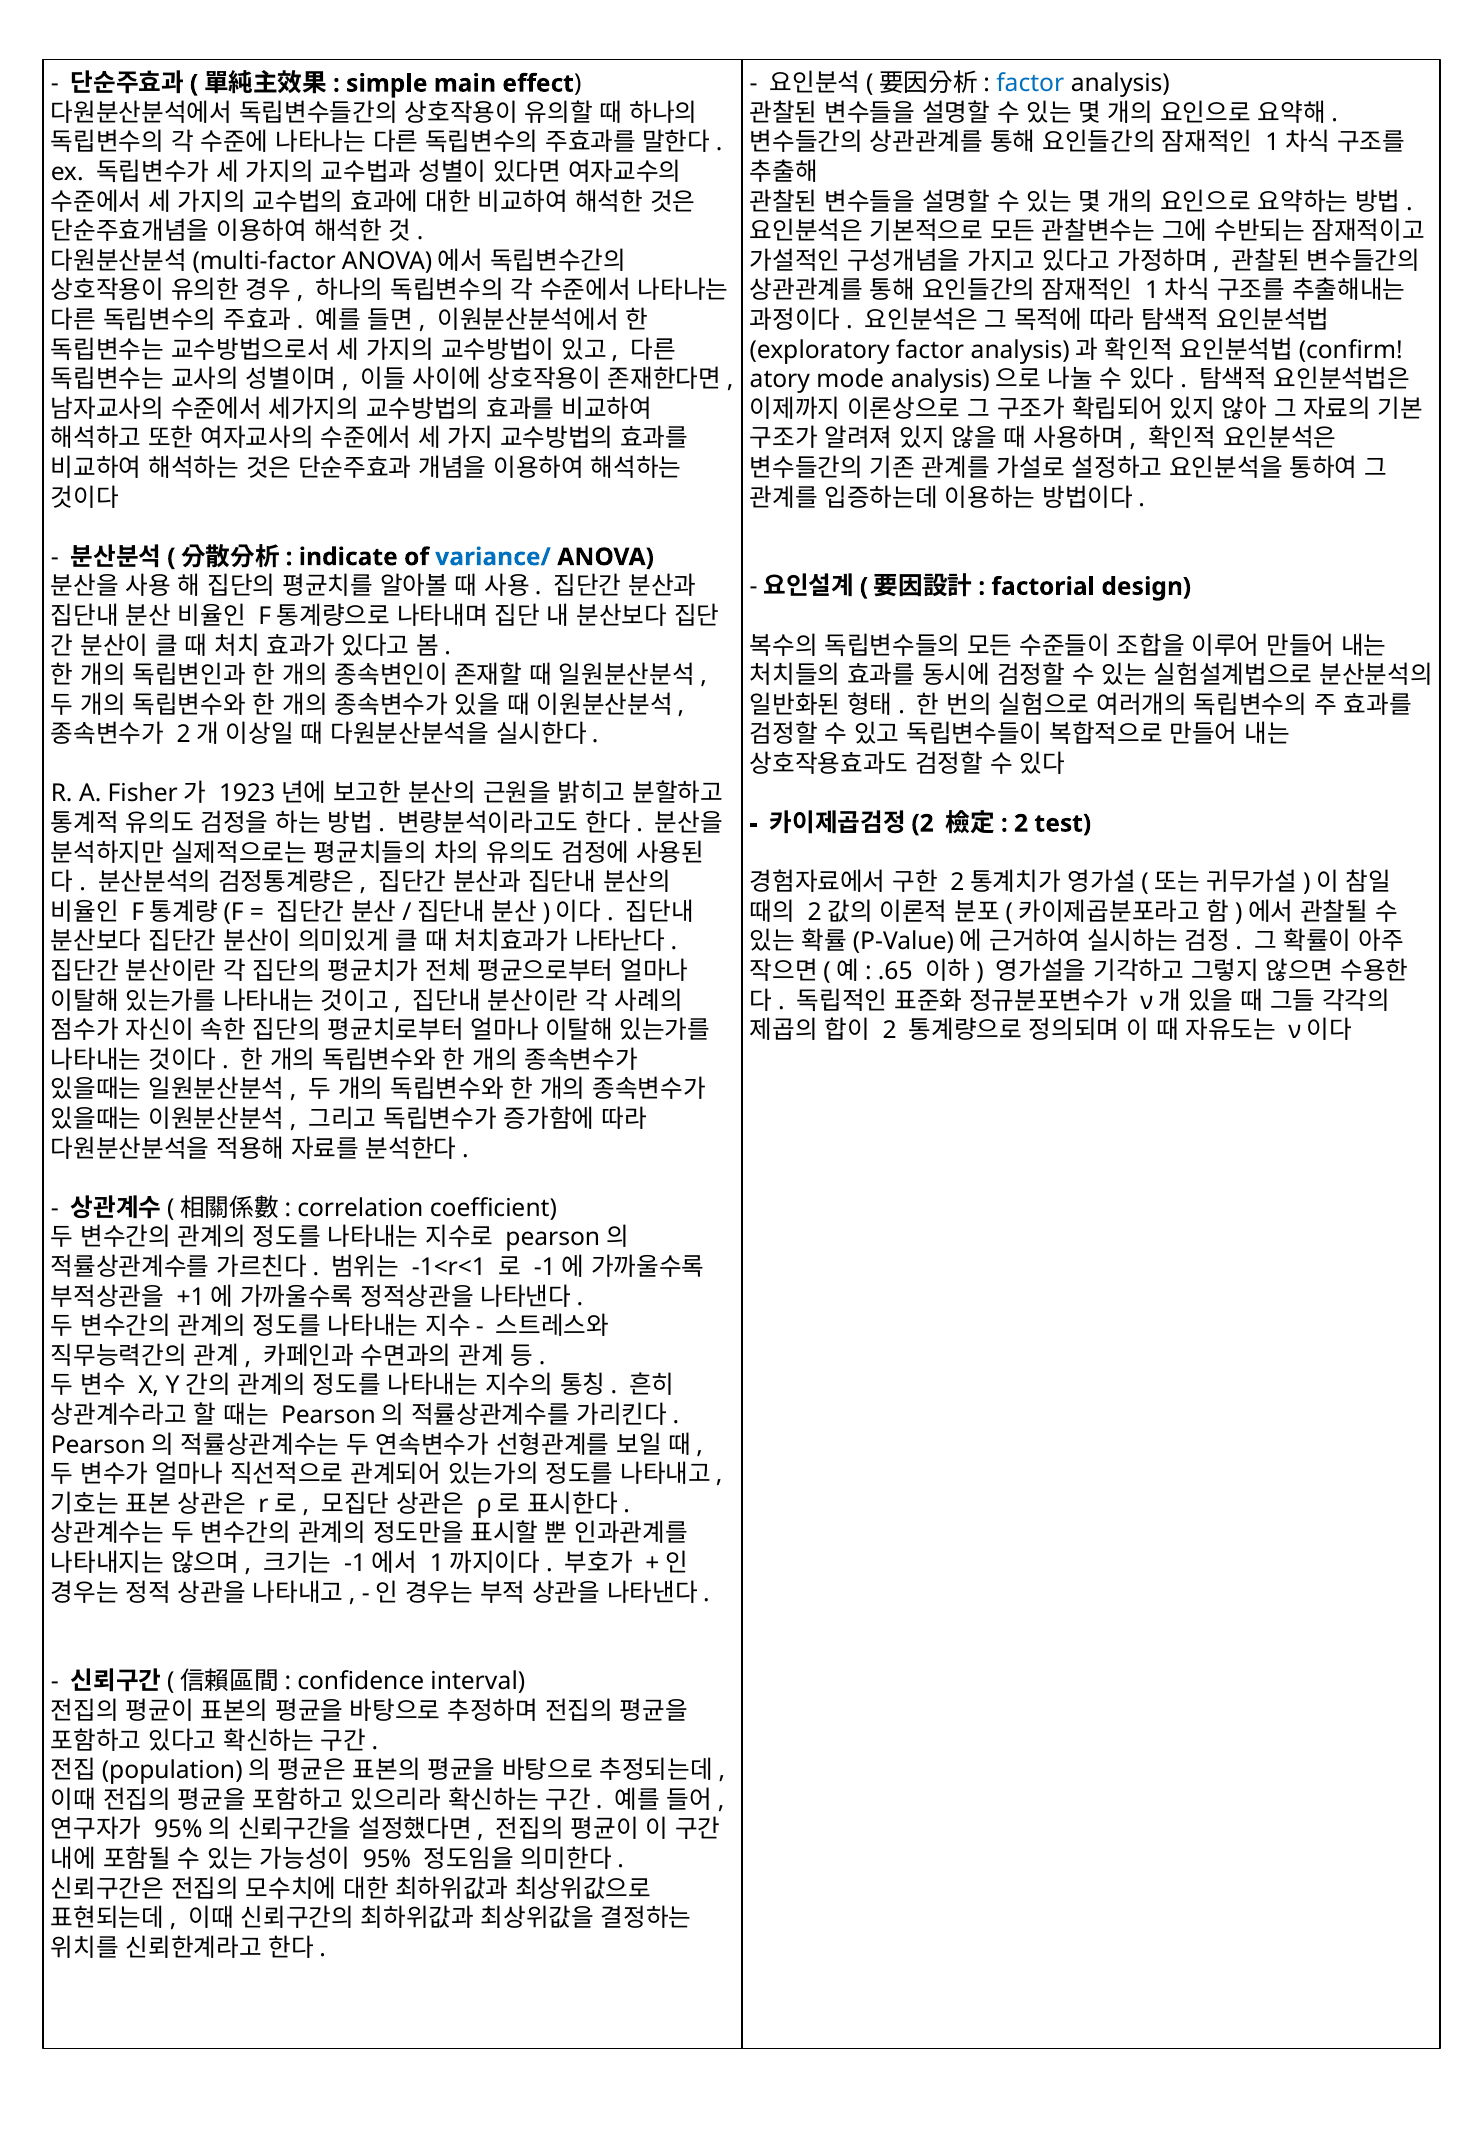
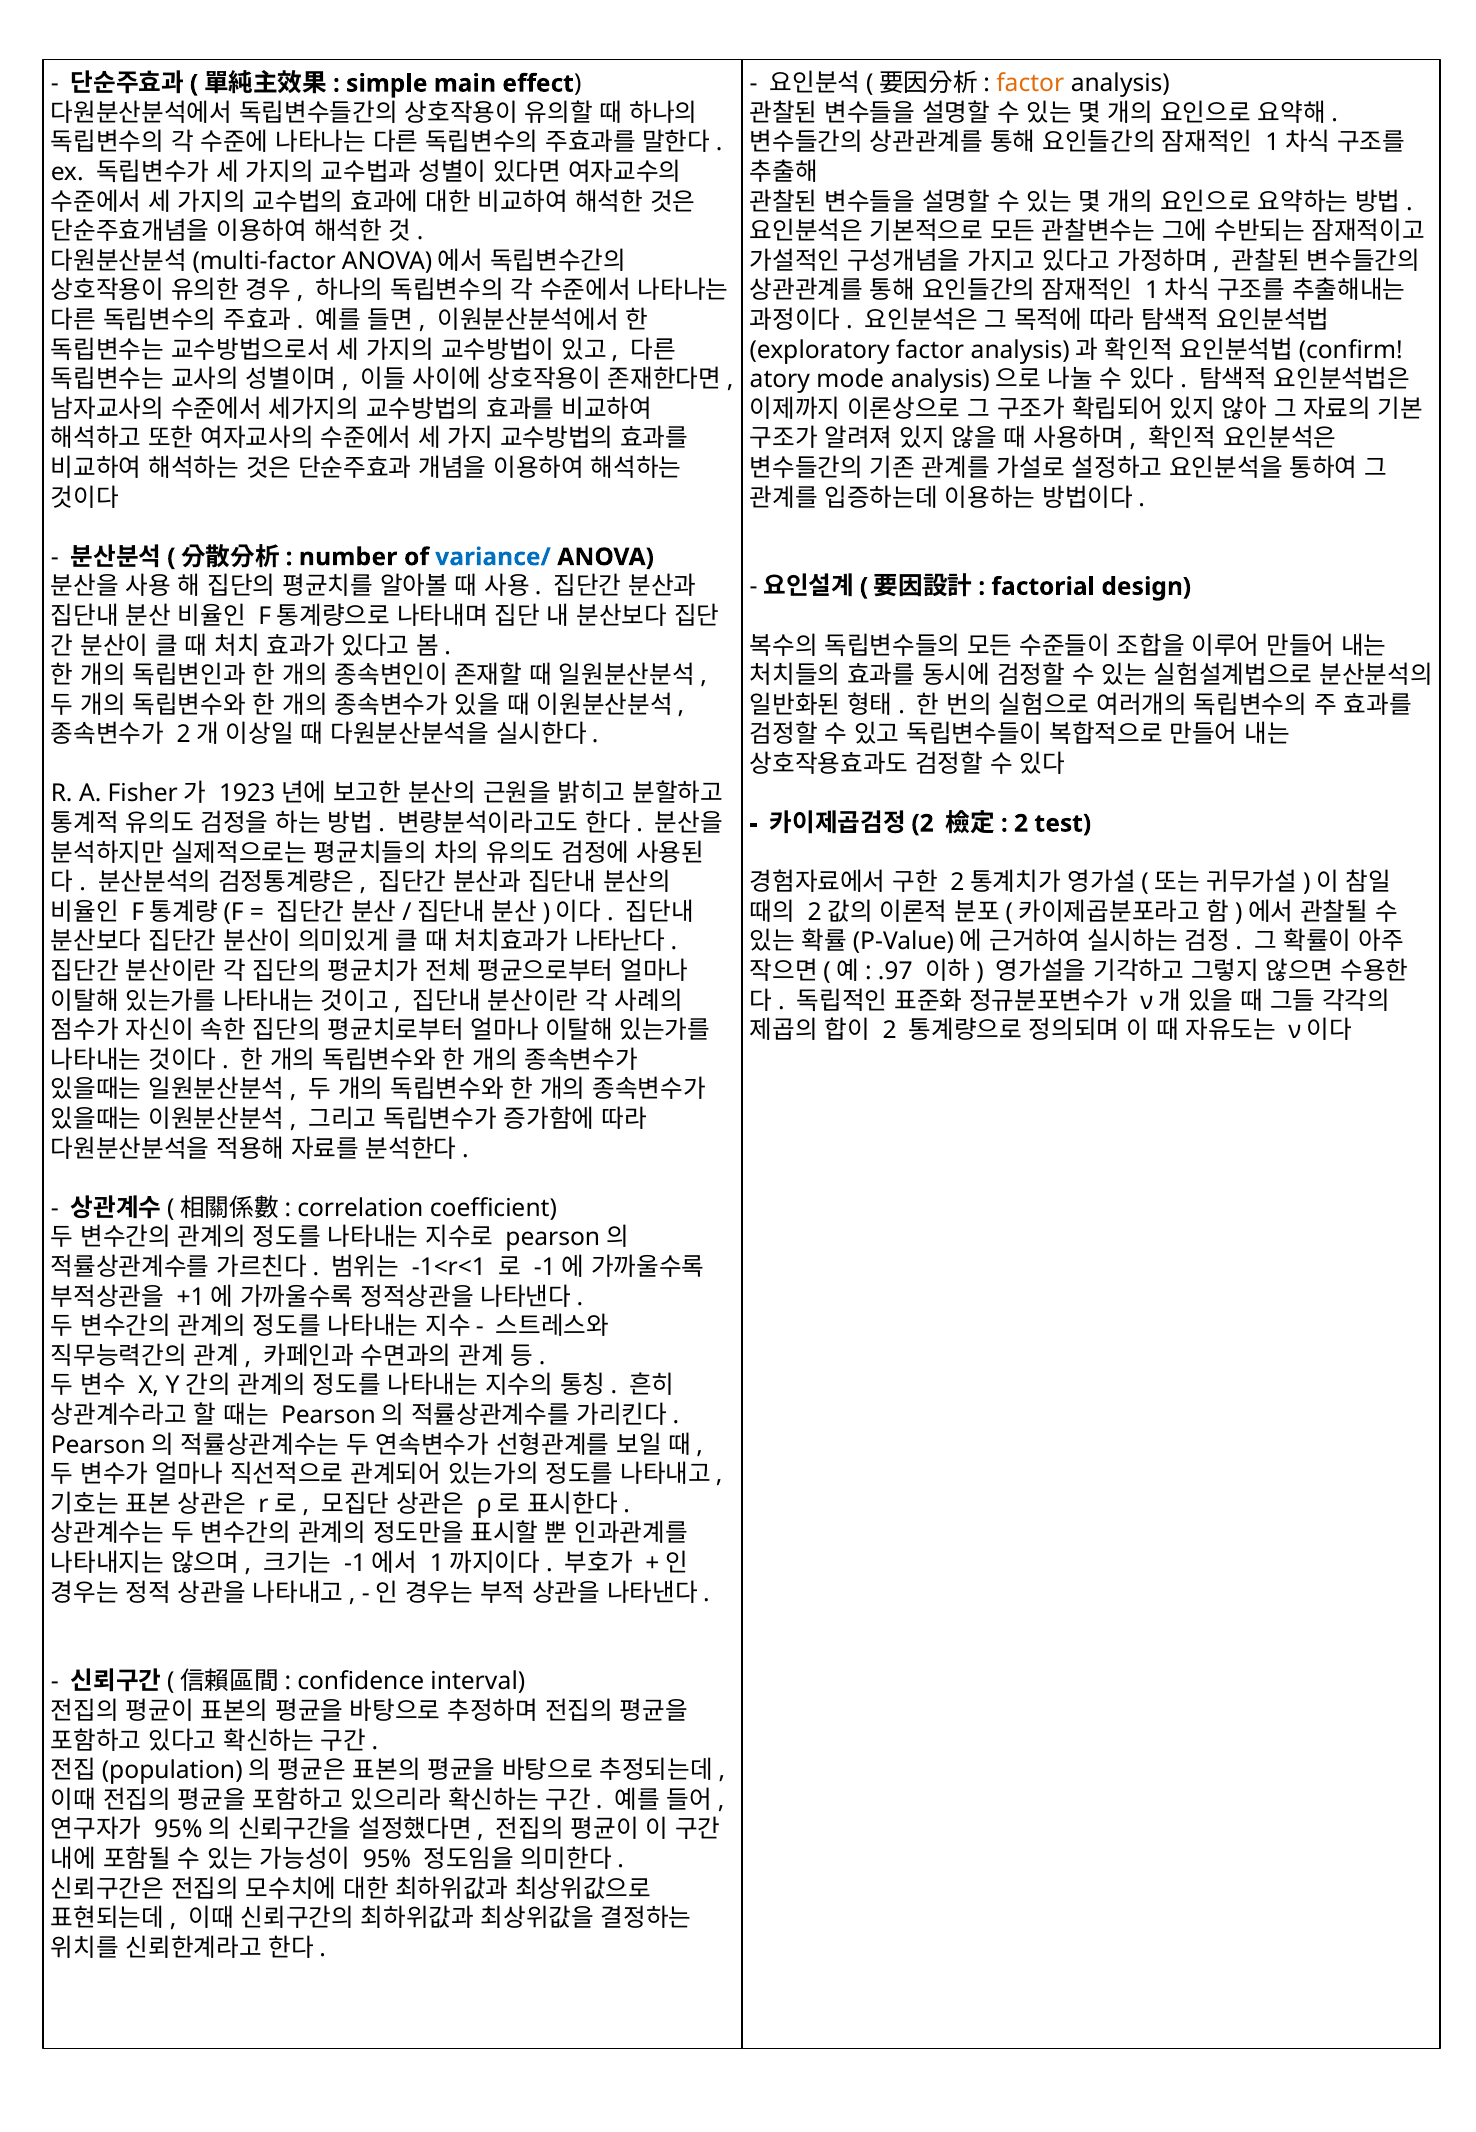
factor colour: blue -> orange (1030, 84)
indicate: indicate -> number (348, 557)
.65: .65 -> .97 (895, 971)
